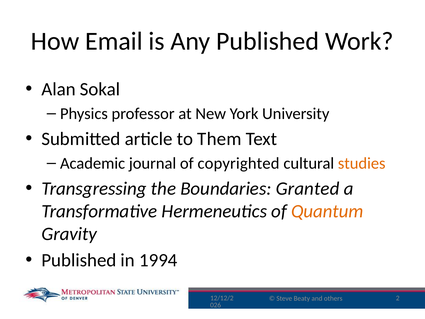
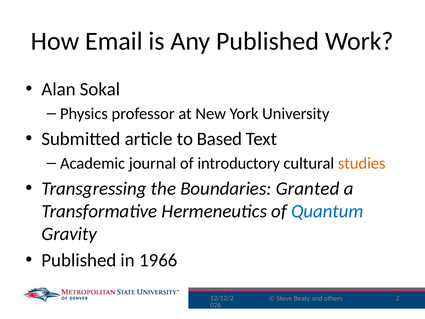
Them: Them -> Based (220, 139)
copyrighted: copyrighted -> introductory (239, 163)
Quantum colour: orange -> blue (327, 211)
1994: 1994 -> 1966 (158, 260)
